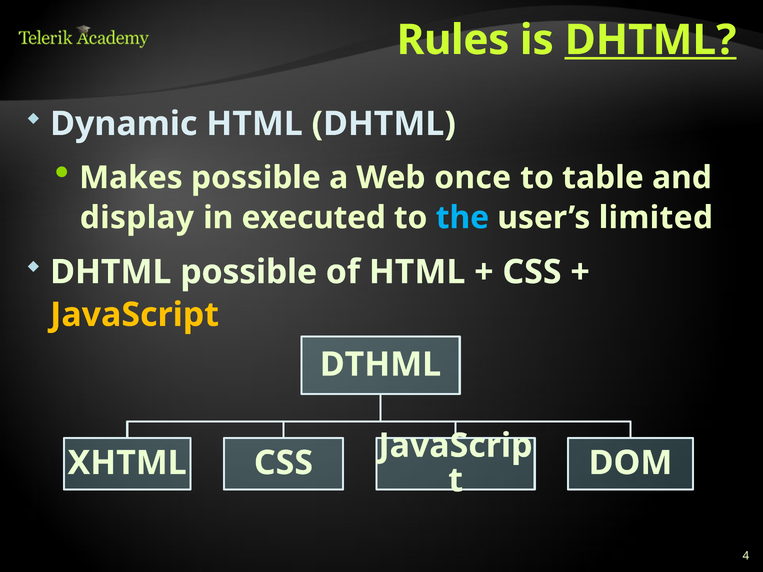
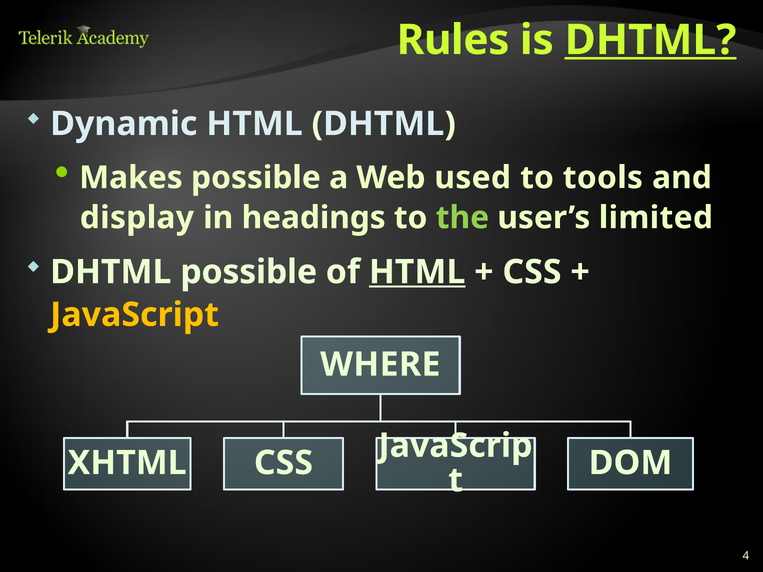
once: once -> used (473, 178)
table: table -> tools (603, 178)
executed: executed -> headings (314, 218)
the colour: light blue -> light green (462, 218)
HTML underline: none -> present (417, 272)
DTHML: DTHML -> WHERE (380, 365)
